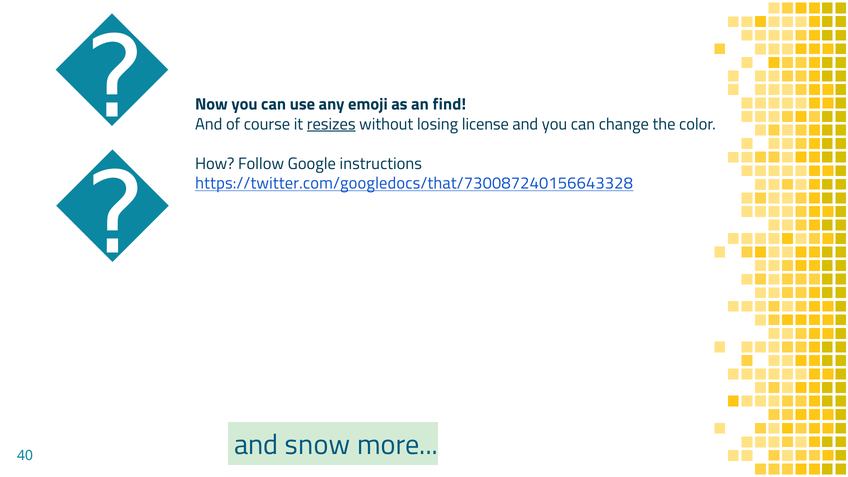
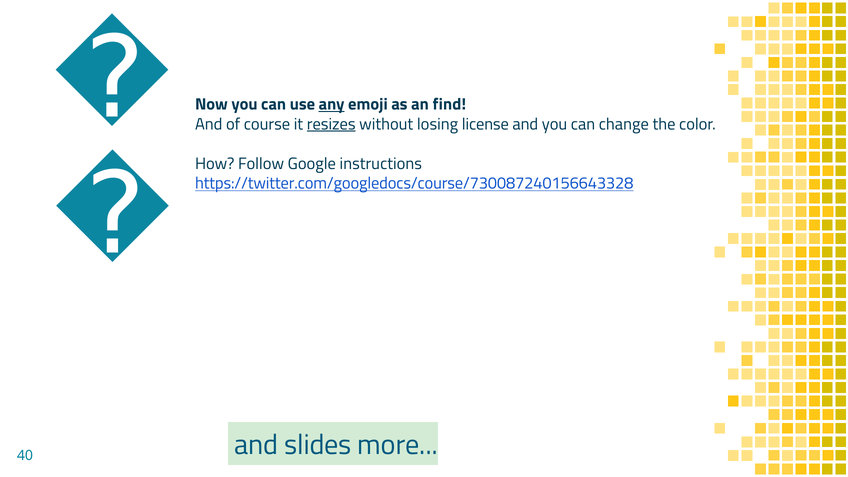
any underline: none -> present (332, 104)
https://twitter.com/googledocs/that/730087240156643328: https://twitter.com/googledocs/that/730087240156643328 -> https://twitter.com/googledocs/course/730087240156643328 (414, 183)
snow: snow -> slides (318, 445)
